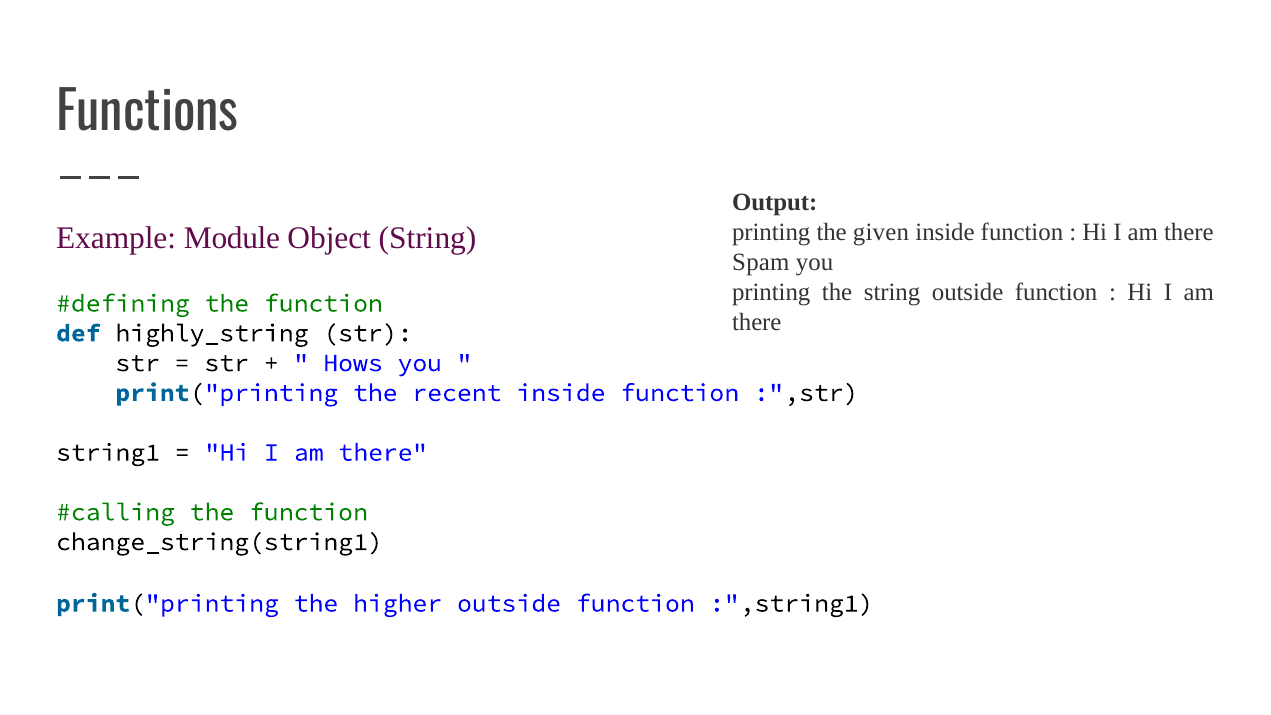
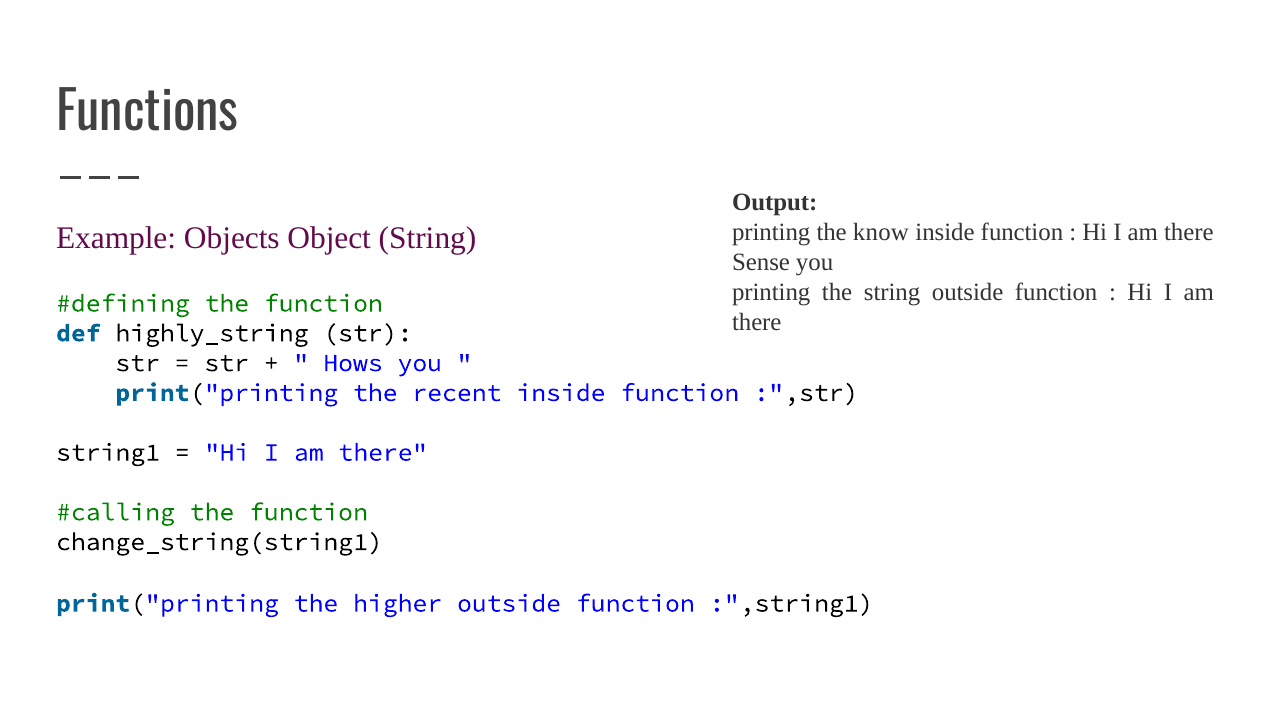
given: given -> know (881, 233)
Module: Module -> Objects (232, 238)
Spam: Spam -> Sense (761, 262)
